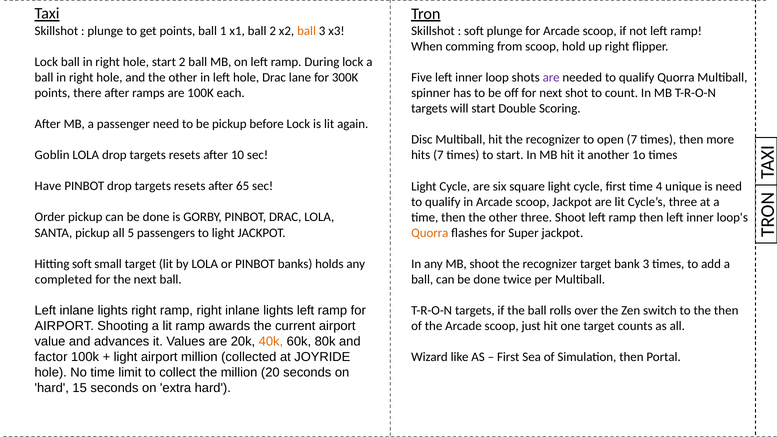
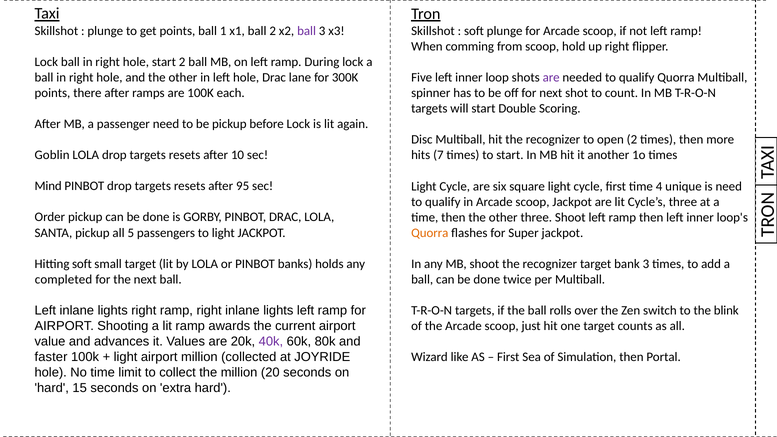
ball colour: orange -> purple (307, 31)
open 7: 7 -> 2 (632, 140)
Have: Have -> Mind (48, 186)
65: 65 -> 95 (243, 186)
the then: then -> blink (726, 311)
40k colour: orange -> purple (271, 341)
factor: factor -> faster (51, 357)
